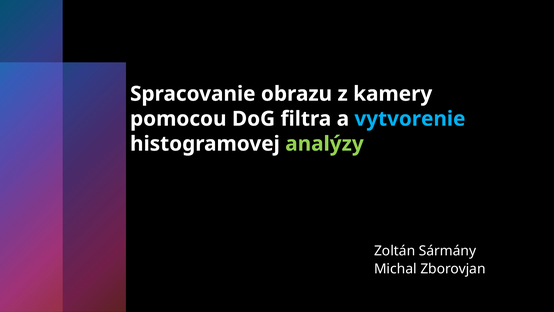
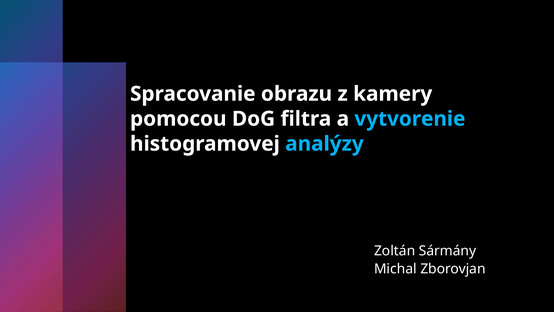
analýzy colour: light green -> light blue (324, 144)
